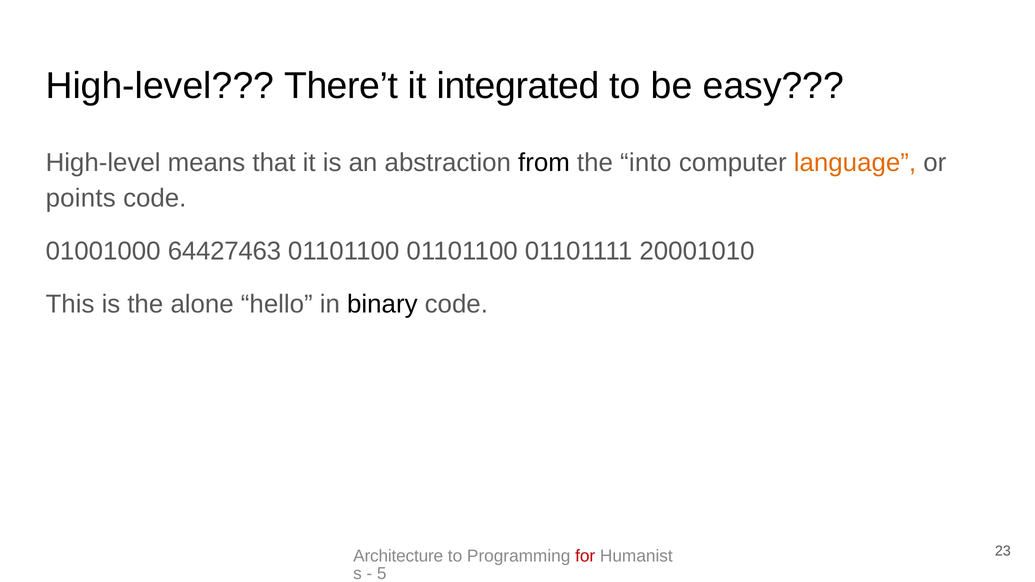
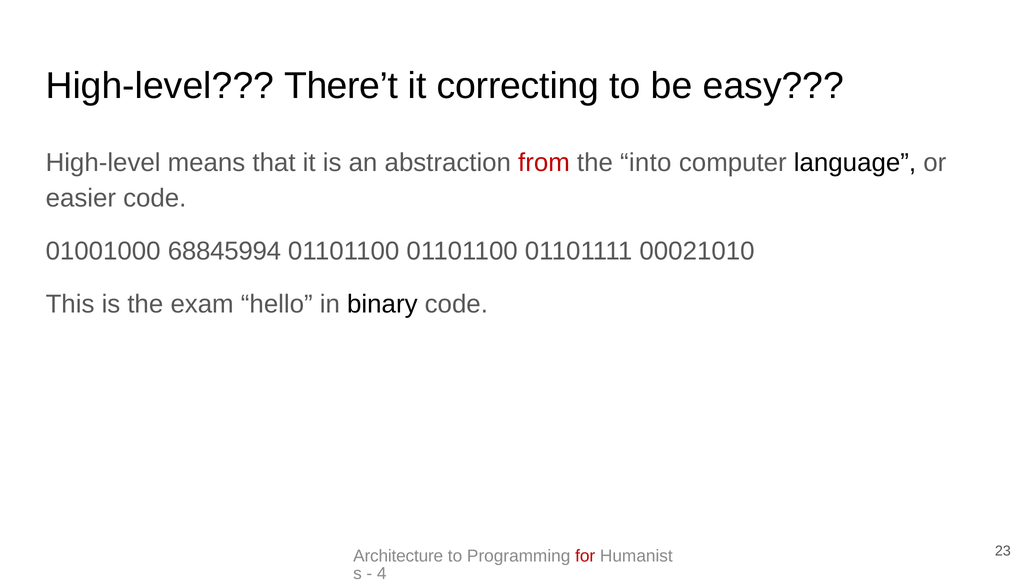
integrated: integrated -> correcting (518, 86)
from colour: black -> red (544, 163)
language colour: orange -> black (855, 163)
points: points -> easier (81, 198)
64427463: 64427463 -> 68845994 (224, 251)
20001010: 20001010 -> 00021010 (697, 251)
alone: alone -> exam (202, 304)
5: 5 -> 4 (382, 574)
